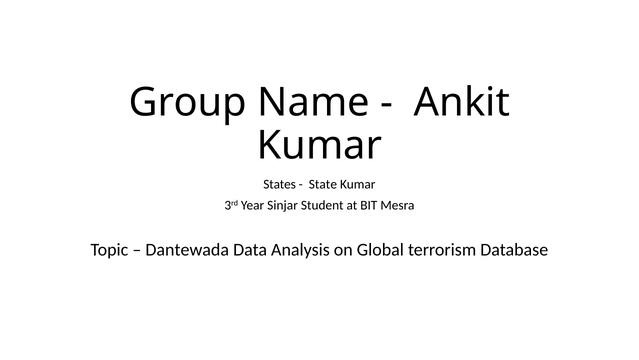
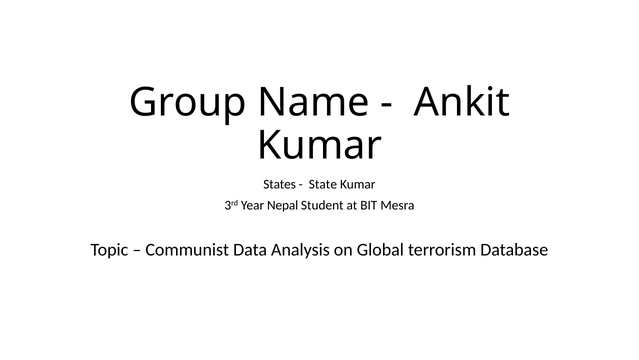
Sinjar: Sinjar -> Nepal (283, 205)
Dantewada: Dantewada -> Communist (187, 250)
